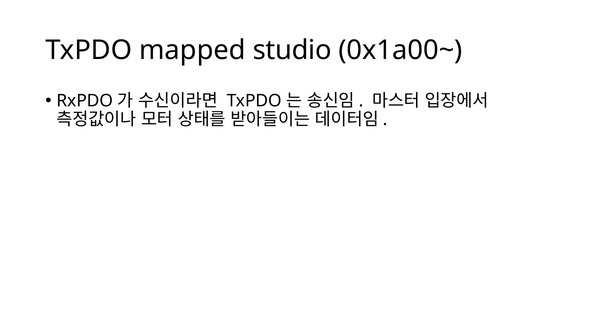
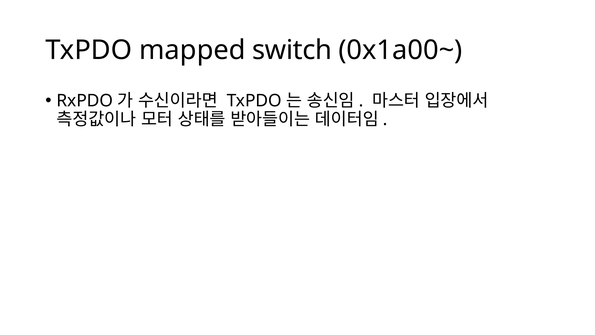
studio: studio -> switch (292, 50)
